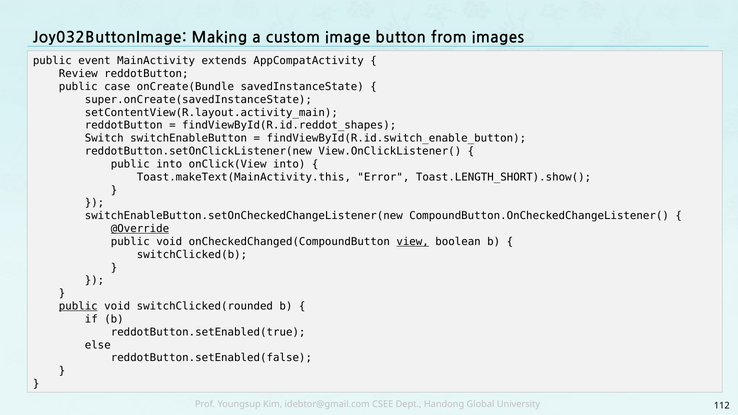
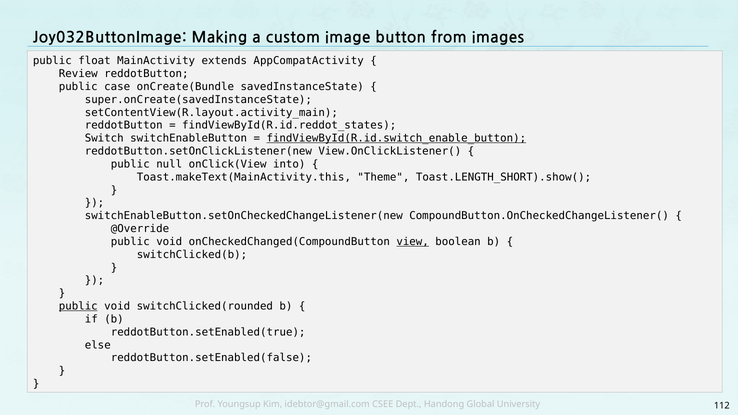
event: event -> float (95, 61)
findViewById(R.id.reddot_shapes: findViewById(R.id.reddot_shapes -> findViewById(R.id.reddot_states (289, 125)
findViewById(R.id.switch_enable_button underline: none -> present (396, 138)
public into: into -> null (169, 164)
Error: Error -> Theme (383, 177)
@Override underline: present -> none (140, 229)
